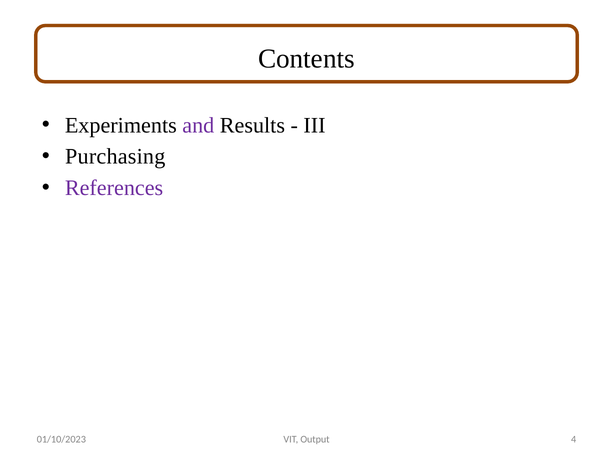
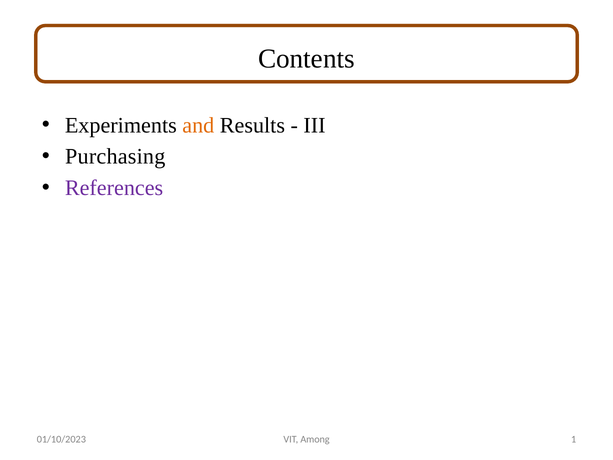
and colour: purple -> orange (198, 125)
Output: Output -> Among (315, 439)
4: 4 -> 1 (574, 439)
